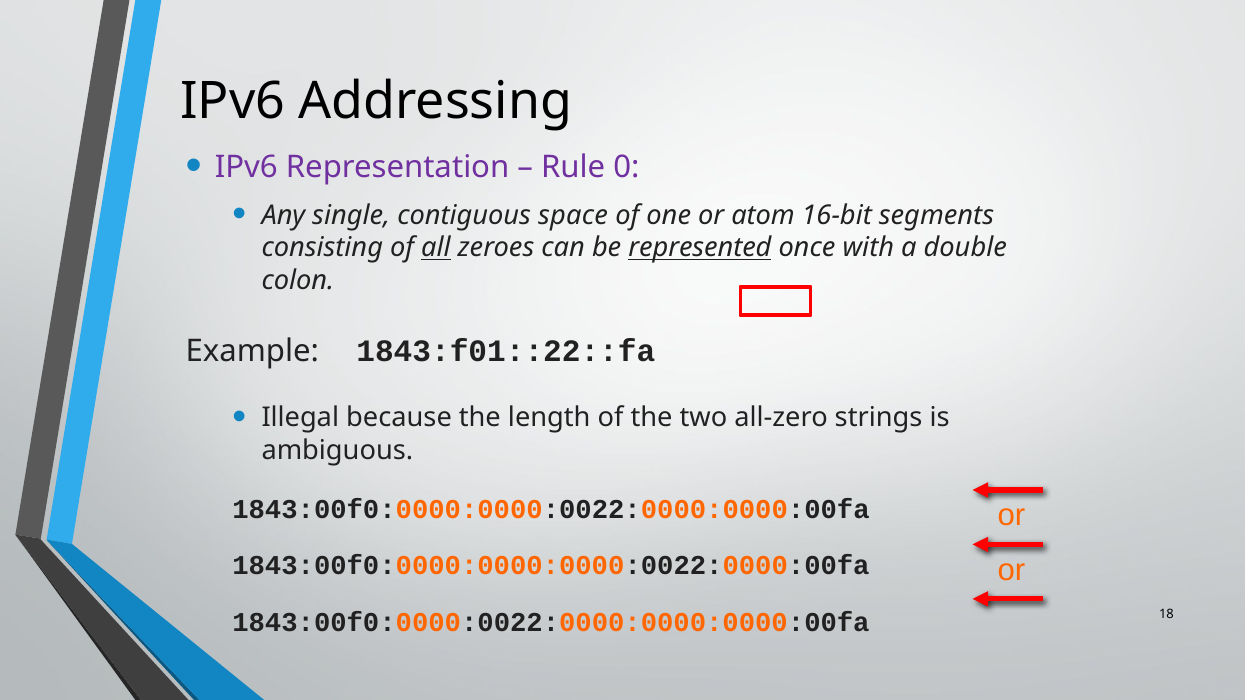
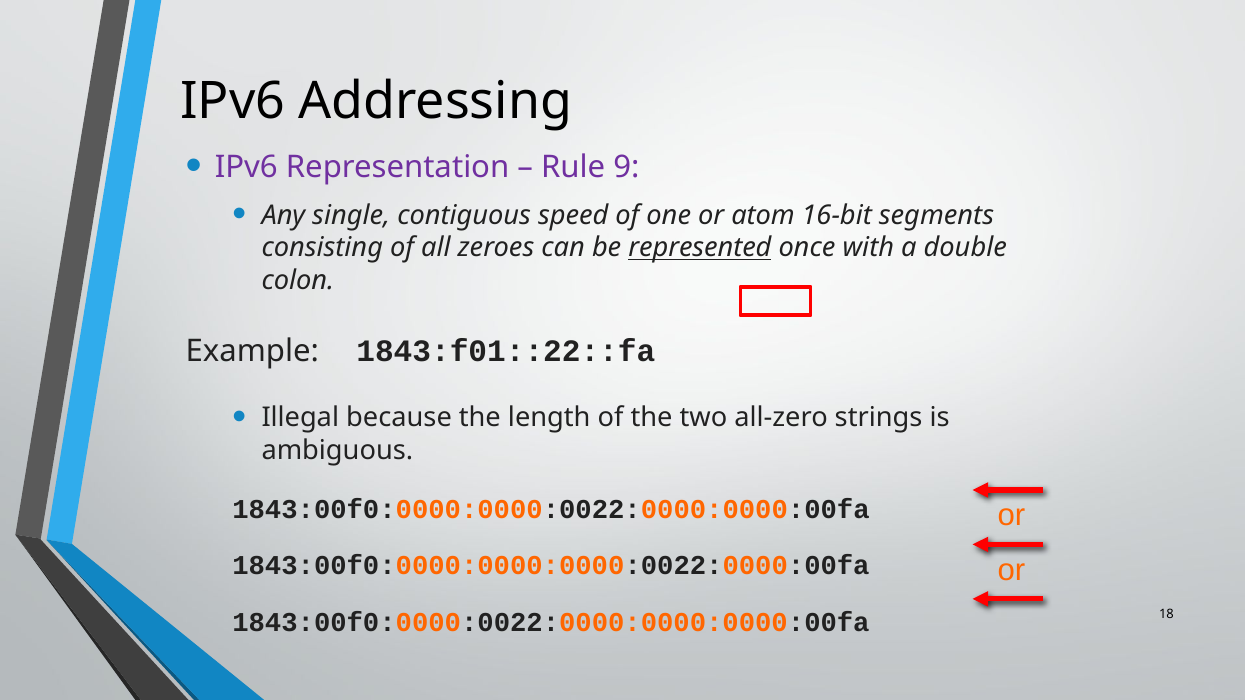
0: 0 -> 9 (626, 167)
space: space -> speed (573, 215)
all underline: present -> none (436, 248)
